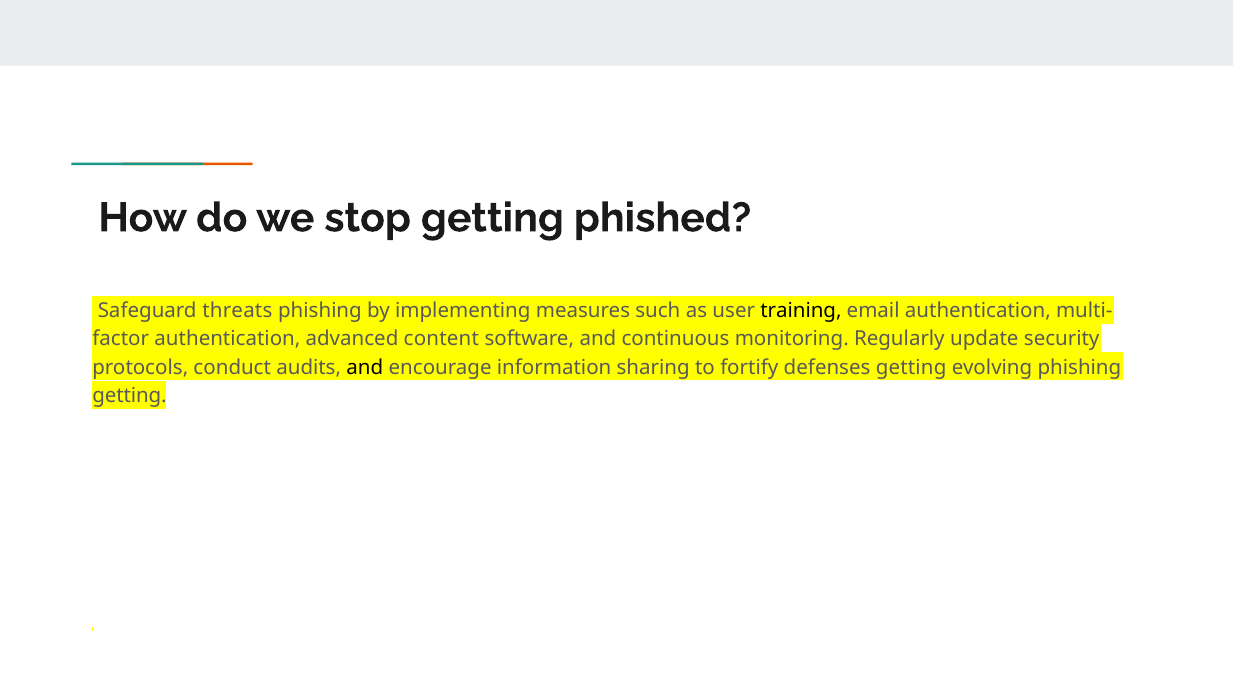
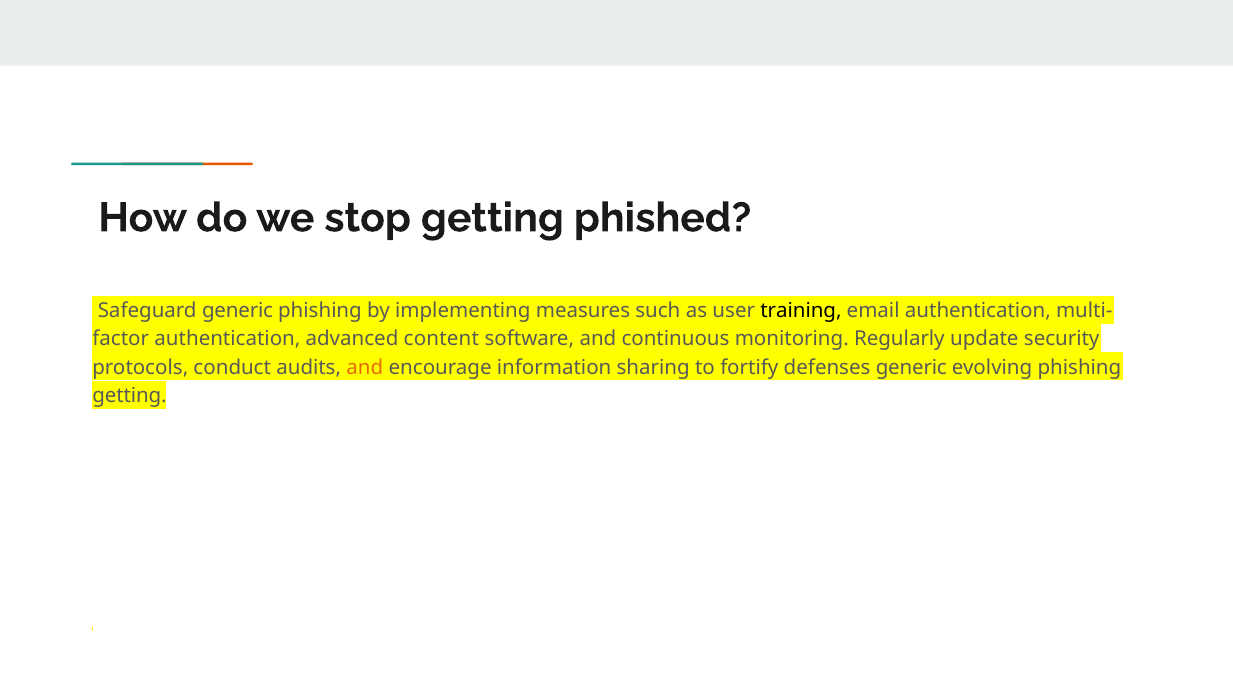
Safeguard threats: threats -> generic (238, 311)
and colour: black -> orange (365, 367)
defenses getting: getting -> generic (911, 367)
